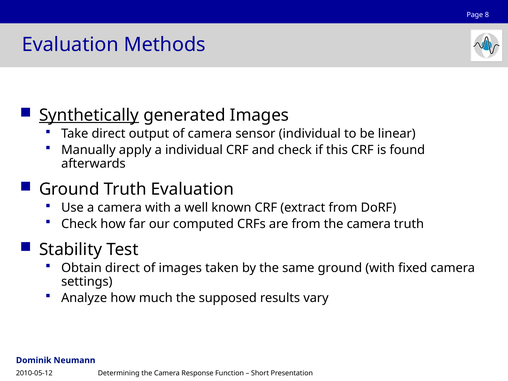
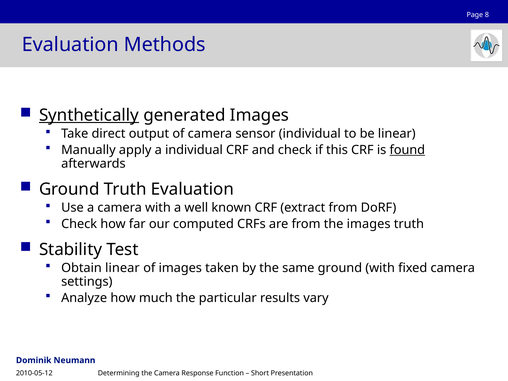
found underline: none -> present (407, 150)
from the camera: camera -> images (369, 224)
Obtain direct: direct -> linear (122, 268)
supposed: supposed -> particular (228, 298)
